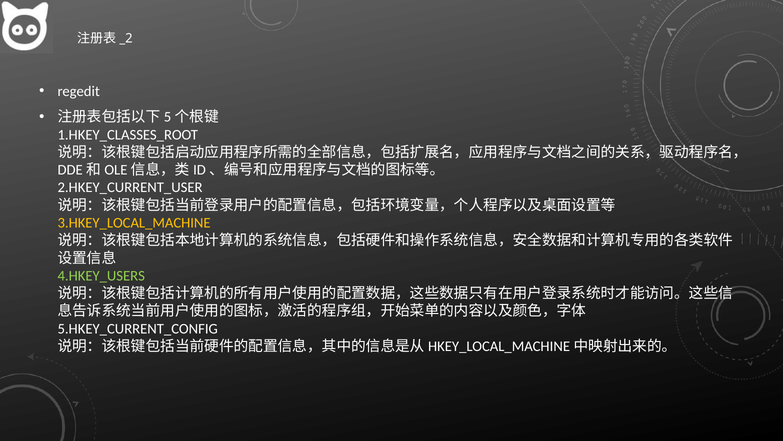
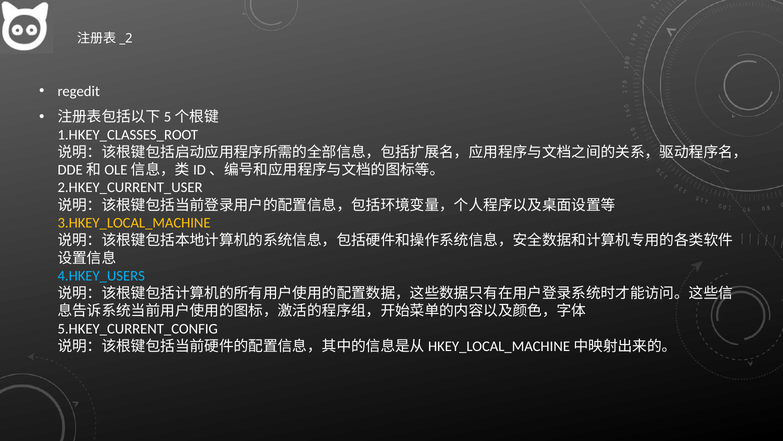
4.HKEY_USERS colour: light green -> light blue (101, 275)
